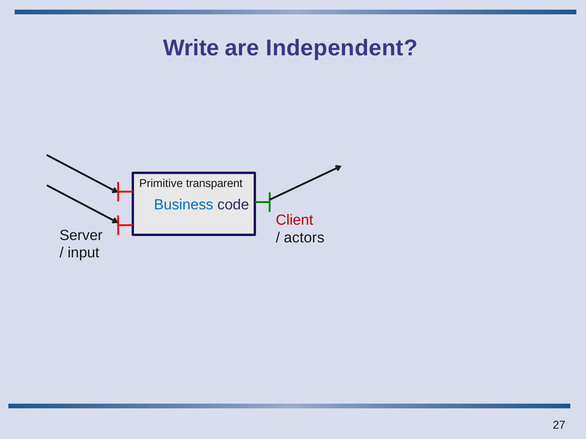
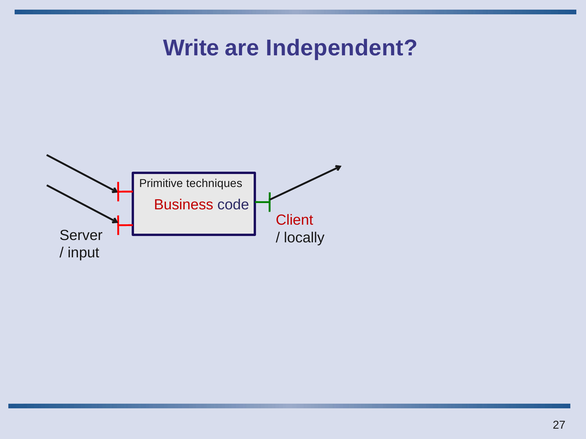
transparent: transparent -> techniques (214, 184)
Business colour: blue -> red (184, 205)
actors: actors -> locally (304, 238)
